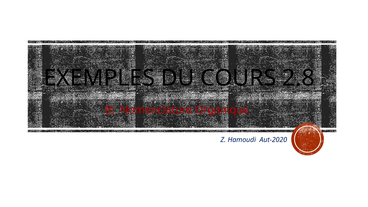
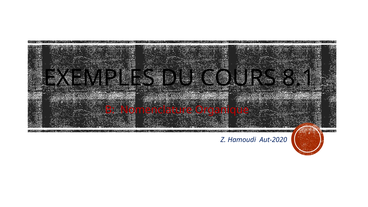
2.8: 2.8 -> 8.1 (298, 78)
